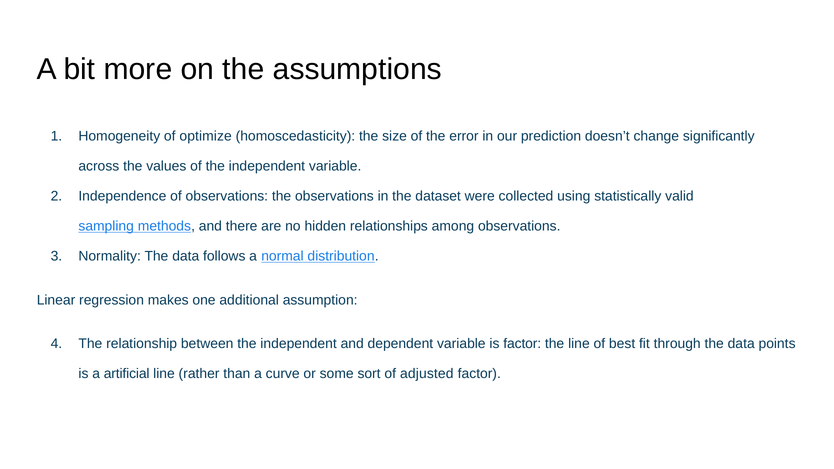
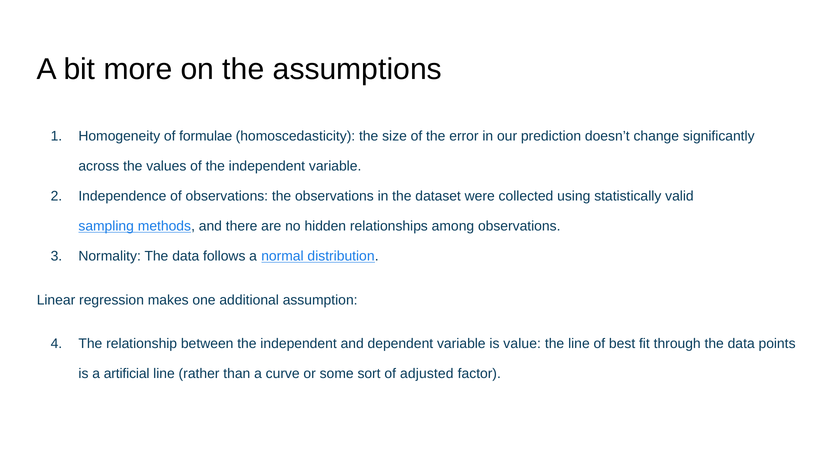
optimize: optimize -> formulae (206, 136)
is factor: factor -> value (522, 344)
